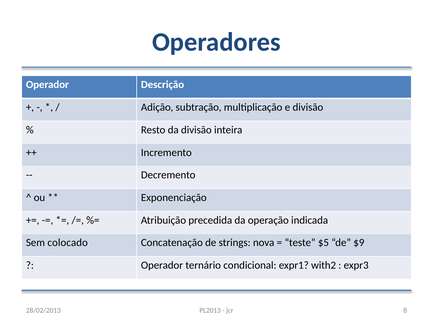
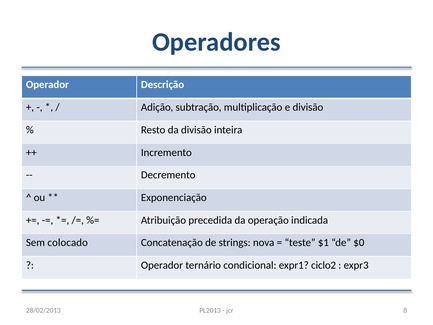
$5: $5 -> $1 (323, 243)
$9: $9 -> $0 (359, 243)
with2: with2 -> ciclo2 (324, 265)
